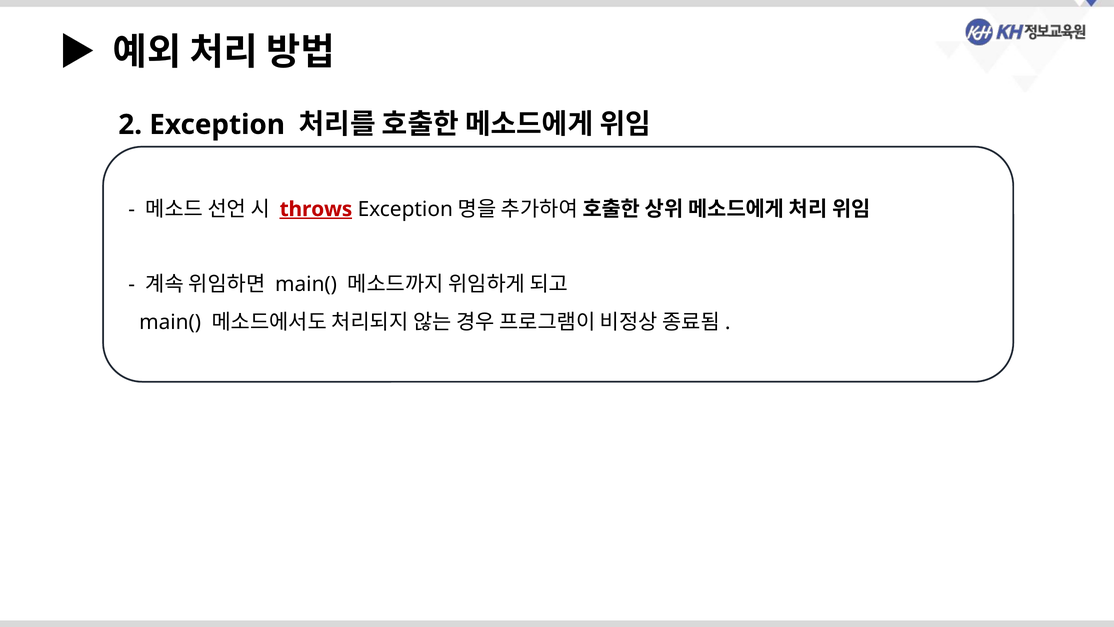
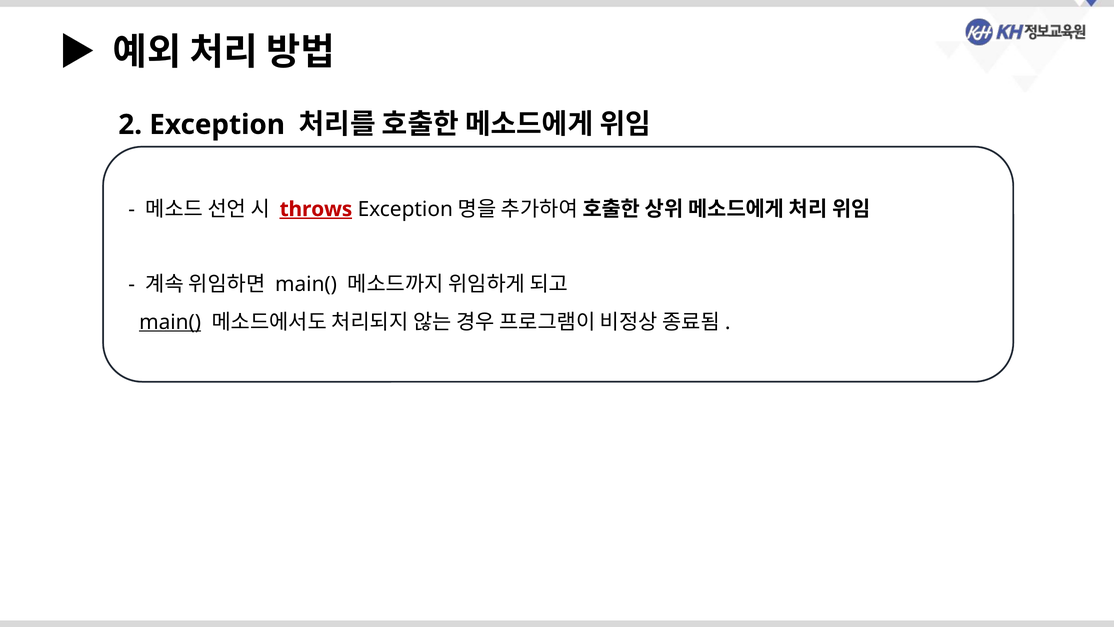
main( underline: none -> present (170, 322)
